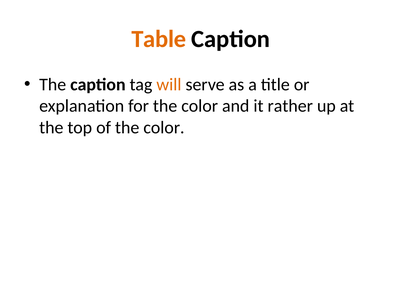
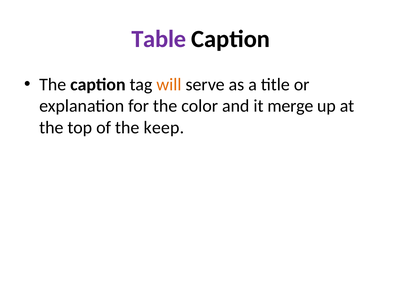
Table colour: orange -> purple (159, 39)
rather: rather -> merge (290, 106)
of the color: color -> keep (164, 127)
